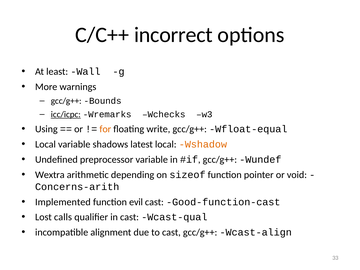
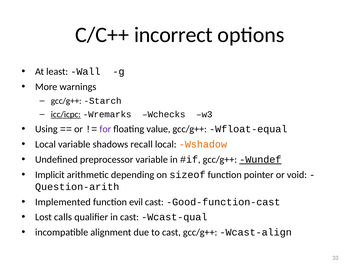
Bounds: Bounds -> Starch (103, 101)
for colour: orange -> purple (105, 129)
write: write -> value (158, 129)
latest: latest -> recall (142, 144)
Wundef underline: none -> present (260, 160)
Wextra: Wextra -> Implicit (50, 175)
Concerns-arith: Concerns-arith -> Question-arith (77, 187)
